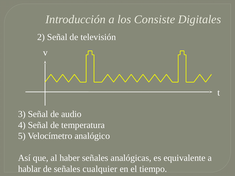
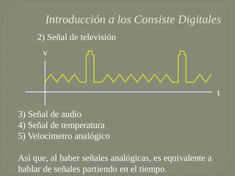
cualquier: cualquier -> partiendo (100, 169)
